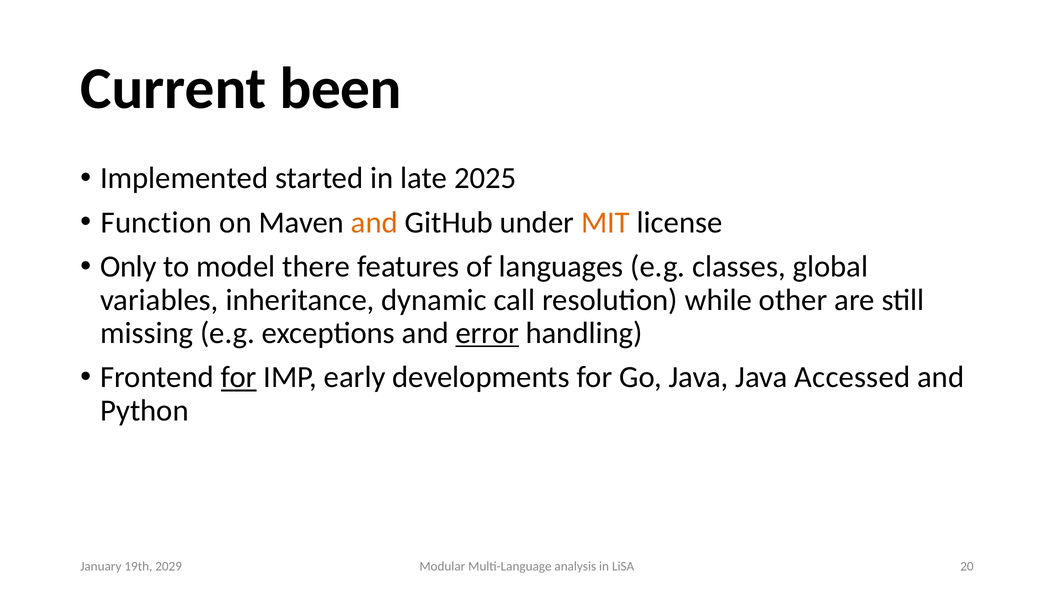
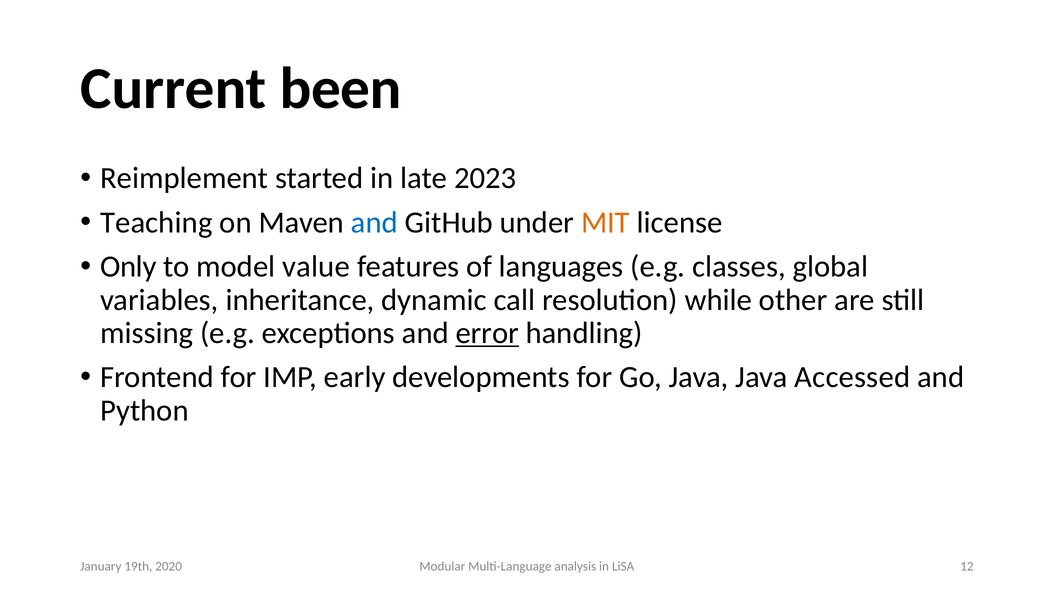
Implemented: Implemented -> Reimplement (184, 178)
2025: 2025 -> 2023 (485, 178)
Function: Function -> Teaching (156, 222)
and colour: orange -> blue (374, 222)
there: there -> value (316, 267)
for underline: present -> none (239, 377)
20: 20 -> 12 (967, 566)
2029: 2029 -> 2020 (169, 566)
